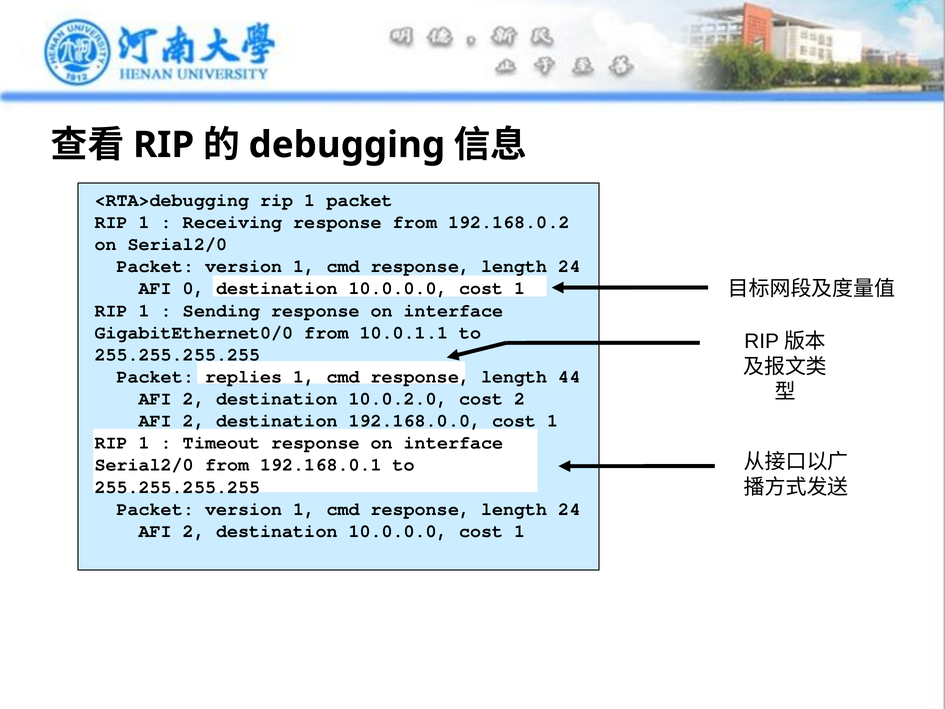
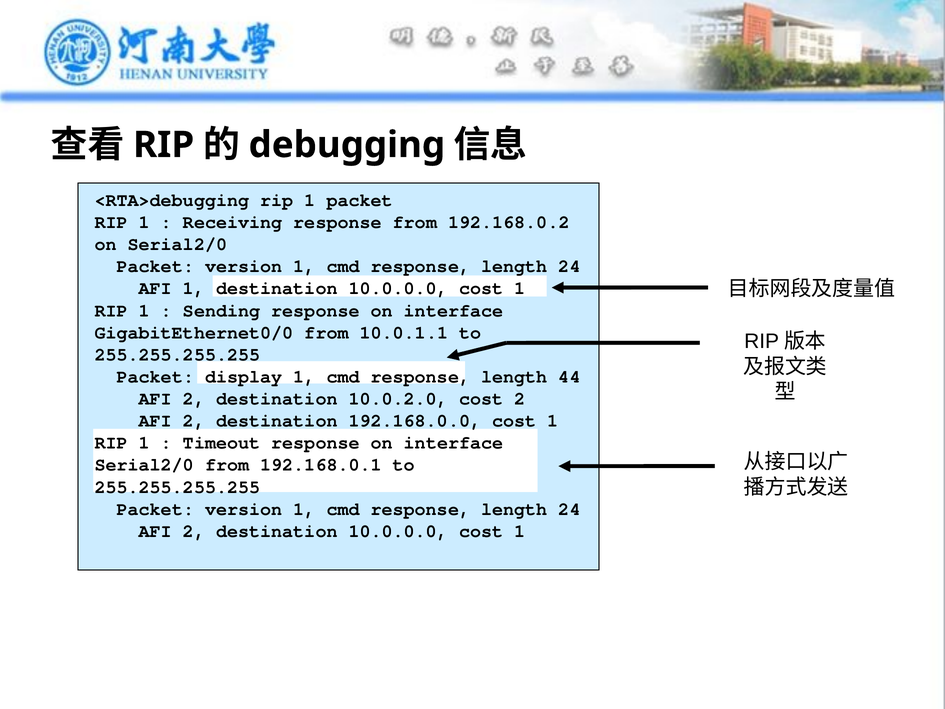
AFI 0: 0 -> 1 (194, 288)
replies: replies -> display (244, 377)
